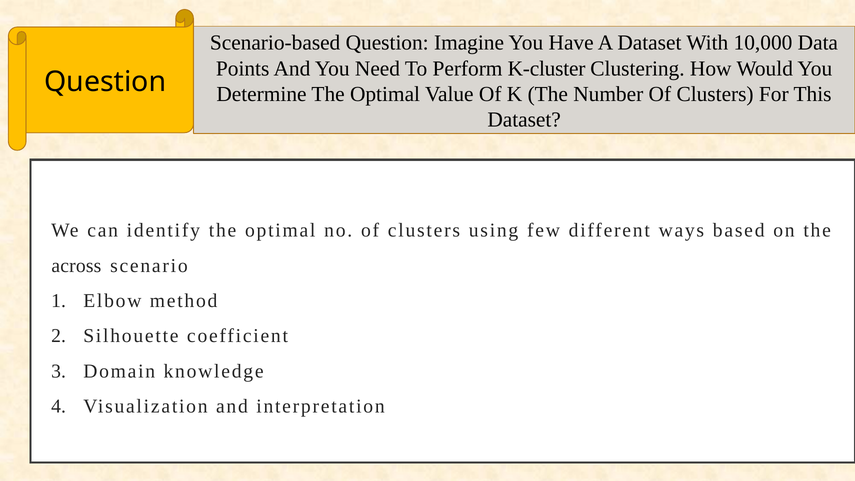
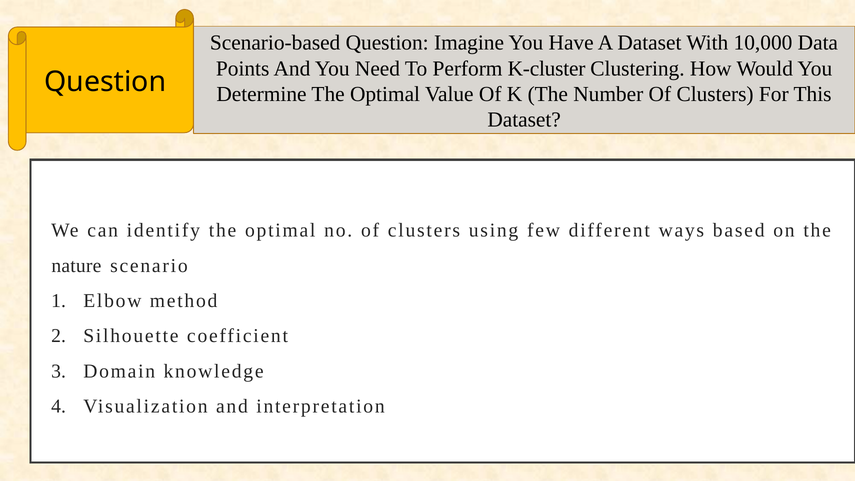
across: across -> nature (76, 266)
